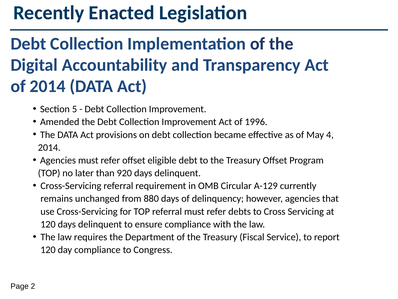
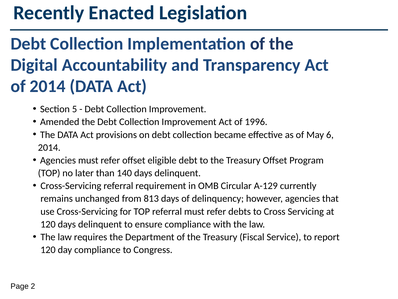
4: 4 -> 6 (330, 135)
920: 920 -> 140 (124, 173)
880: 880 -> 813 (151, 198)
